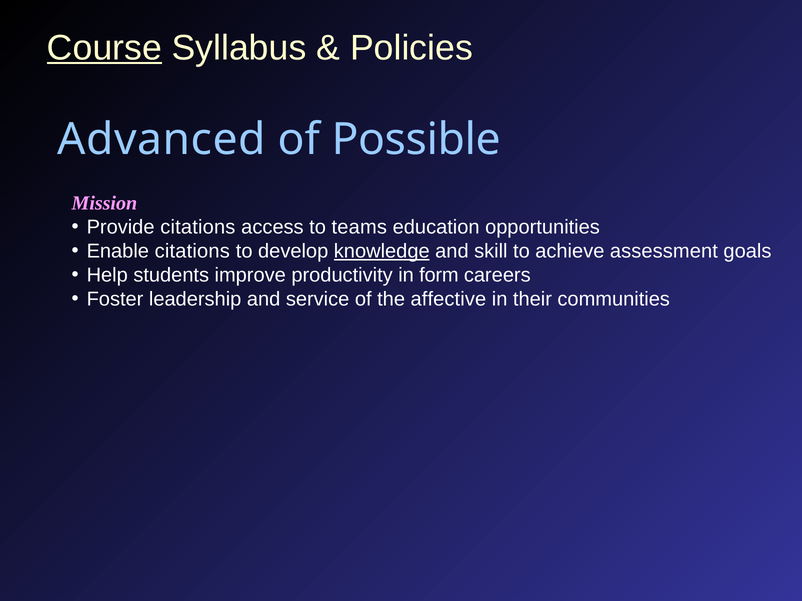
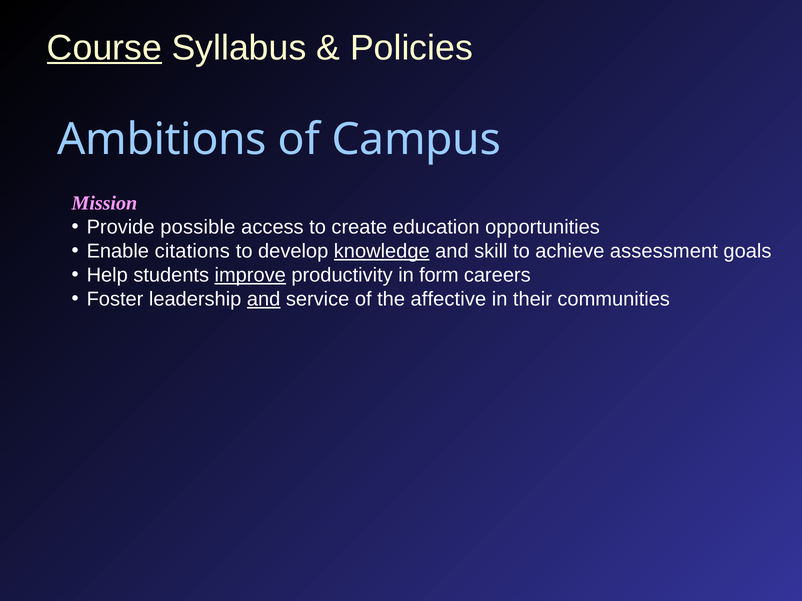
Advanced: Advanced -> Ambitions (162, 140)
Possible: Possible -> Campus (416, 140)
Provide citations: citations -> possible (198, 227)
teams: teams -> create (359, 227)
improve underline: none -> present (250, 275)
and underline: none -> present (264, 299)
